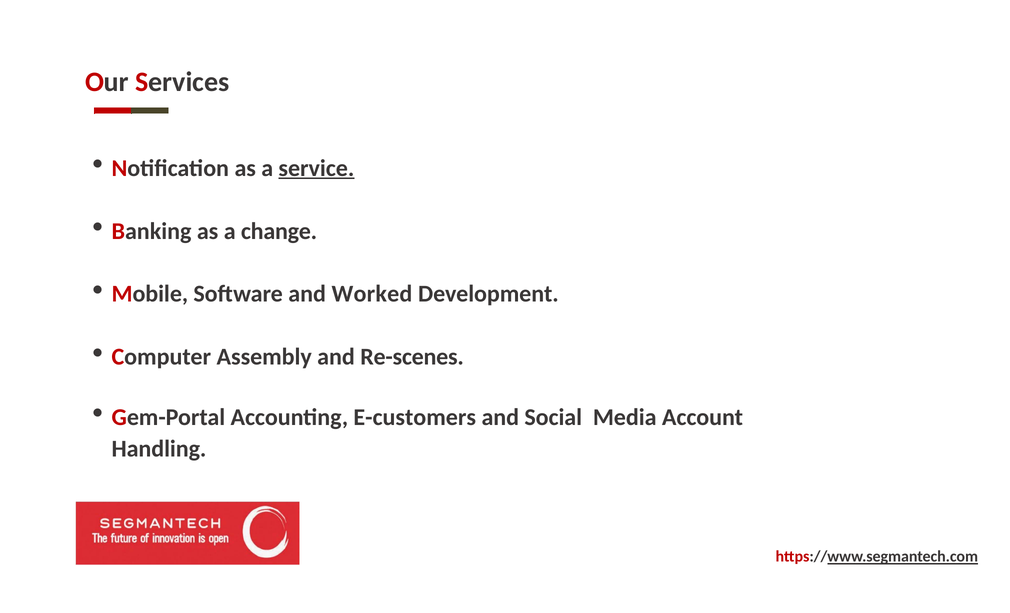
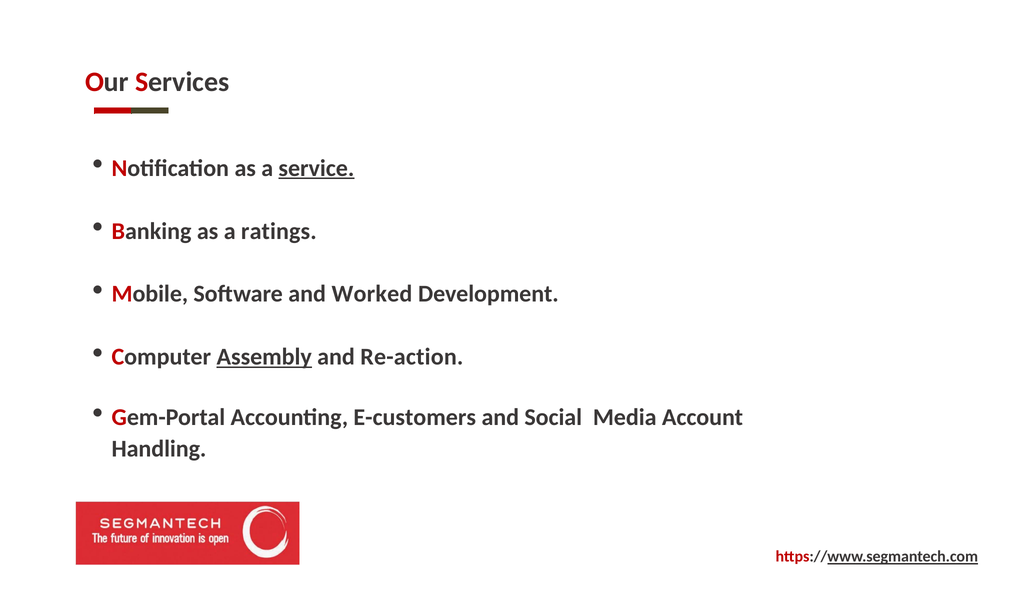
change: change -> ratings (279, 231)
Assembly underline: none -> present (264, 357)
Re-scenes: Re-scenes -> Re-action (412, 357)
